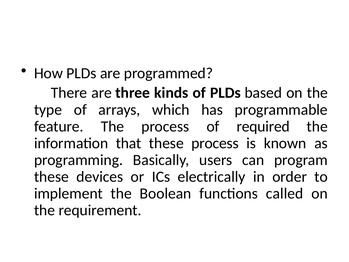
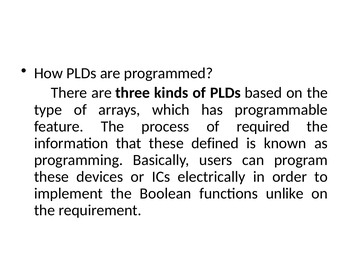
these process: process -> defined (215, 143)
called: called -> unlike (285, 193)
